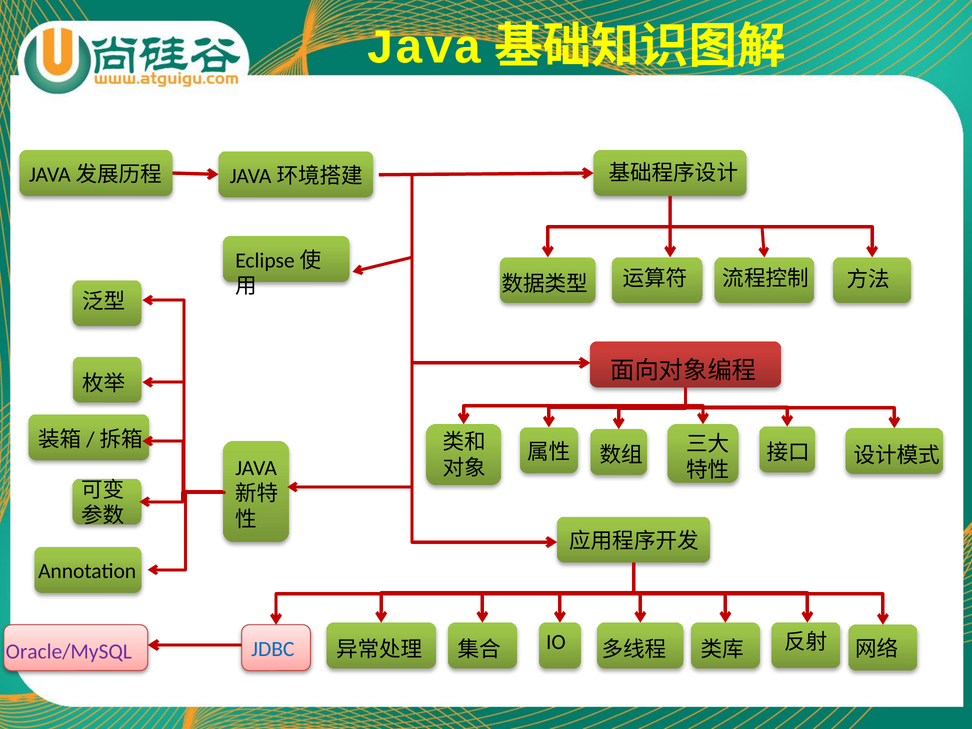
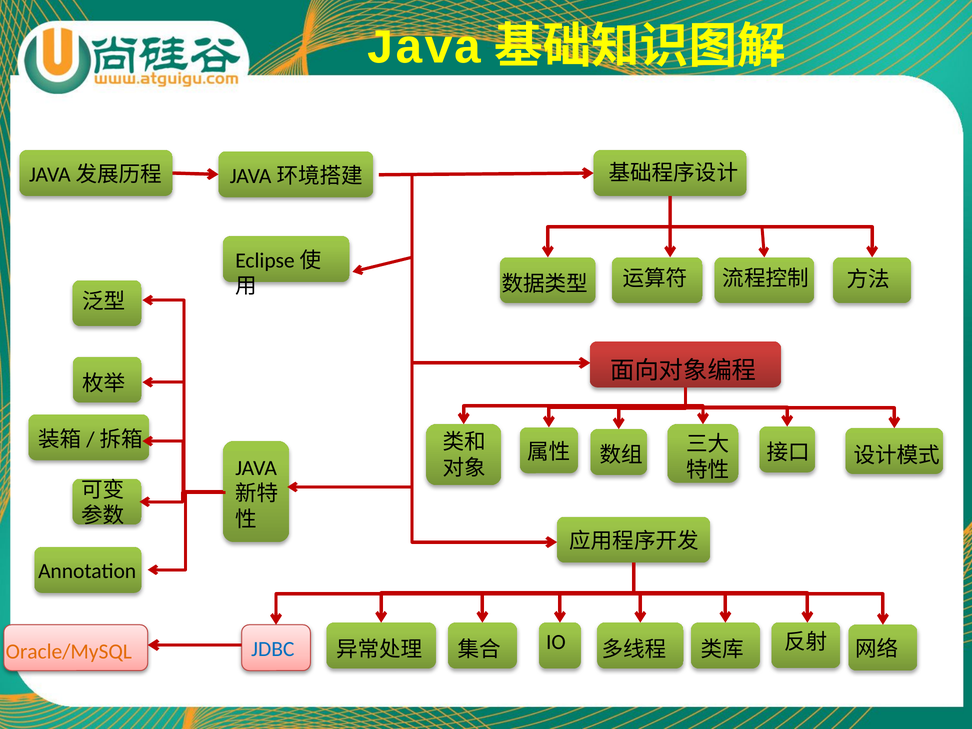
Oracle/MySQL colour: purple -> orange (69, 652)
